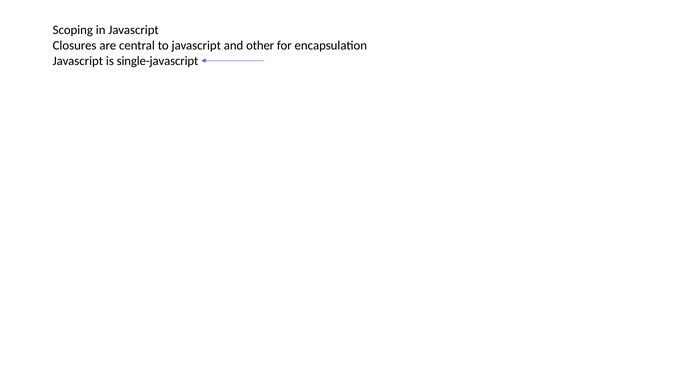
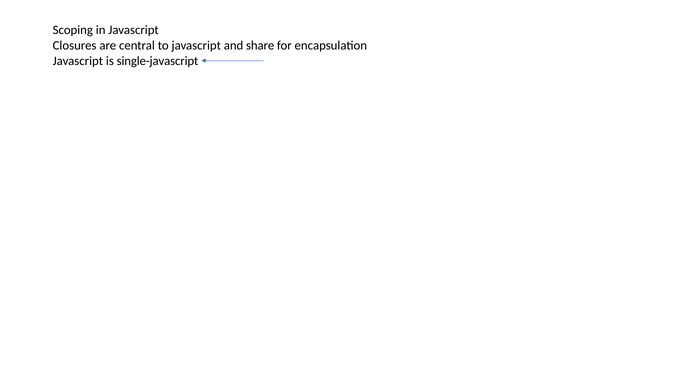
other: other -> share (260, 45)
